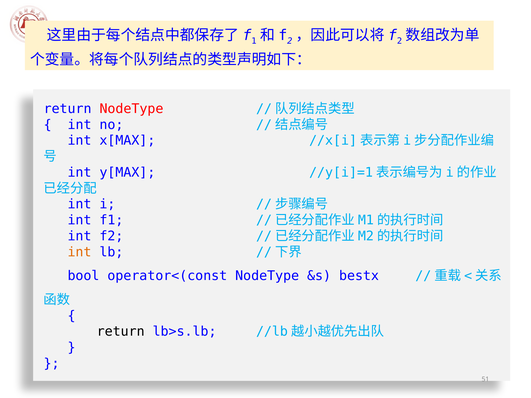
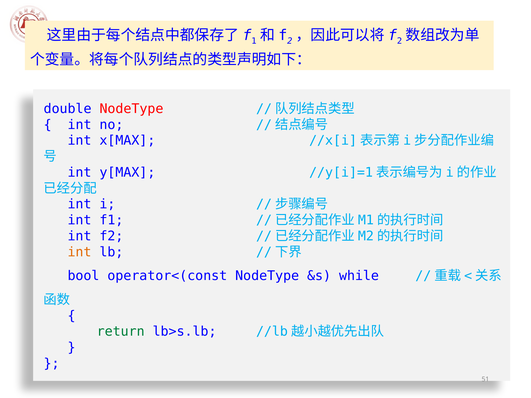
return: return -> double (68, 109)
bestx: bestx -> while (359, 276)
return colour: black -> green (121, 332)
